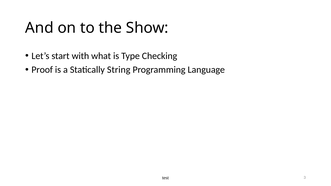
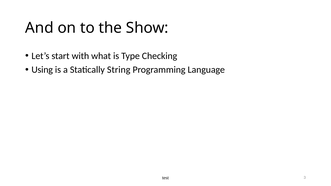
Proof: Proof -> Using (42, 70)
